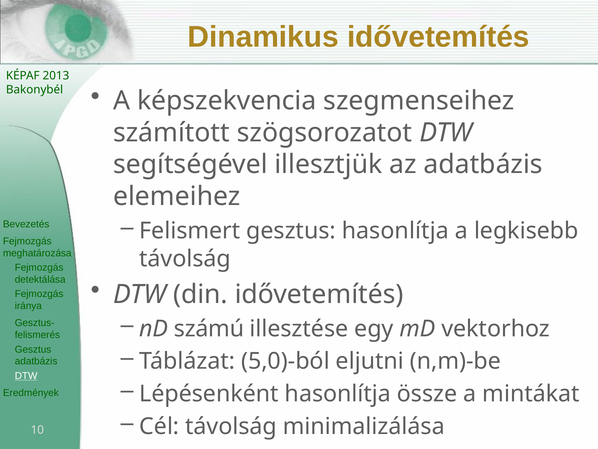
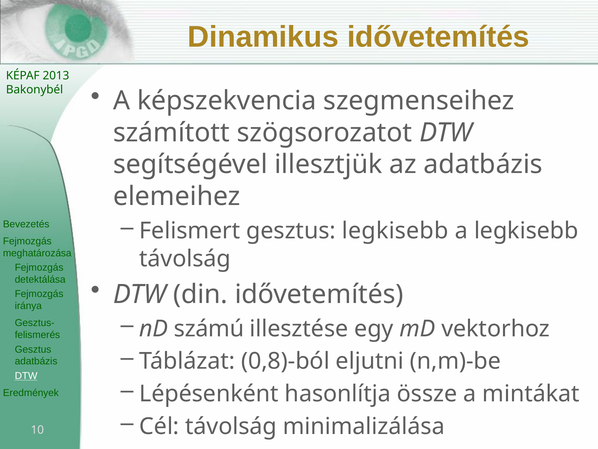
gesztus hasonlítja: hasonlítja -> legkisebb (395, 231)
5,0)-ból: 5,0)-ból -> 0,8)-ból (285, 361)
